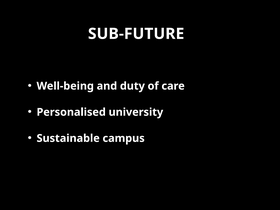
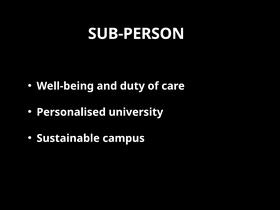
SUB-FUTURE: SUB-FUTURE -> SUB-PERSON (136, 34)
